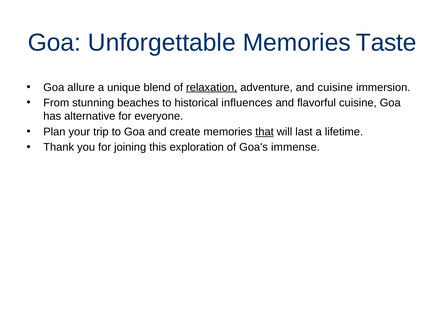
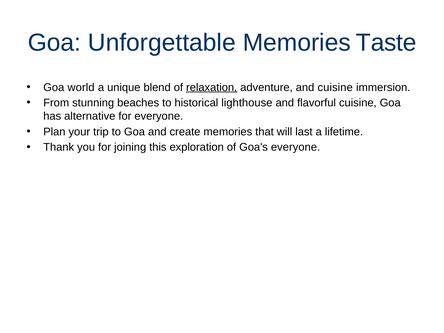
allure: allure -> world (81, 87)
influences: influences -> lighthouse (247, 103)
that underline: present -> none (265, 132)
Goa's immense: immense -> everyone (296, 147)
